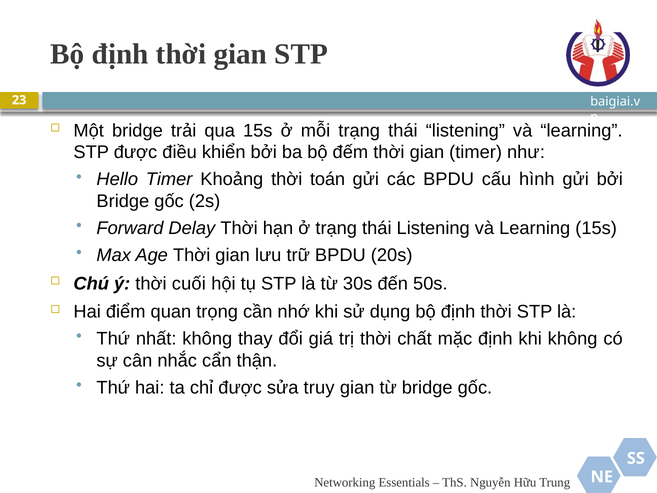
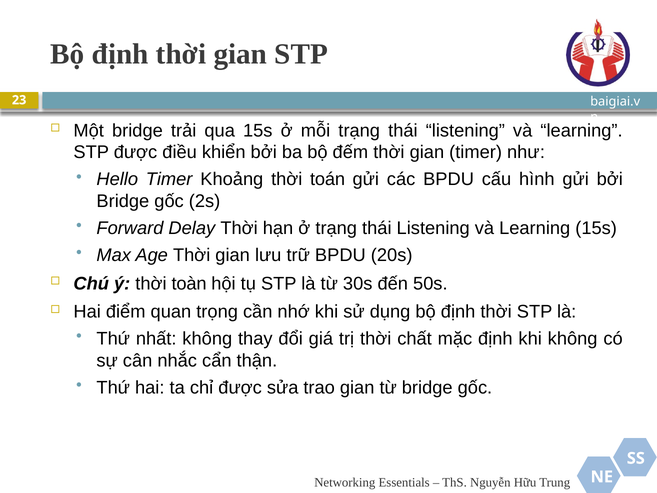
cuối: cuối -> toàn (189, 283)
truy: truy -> trao (319, 387)
